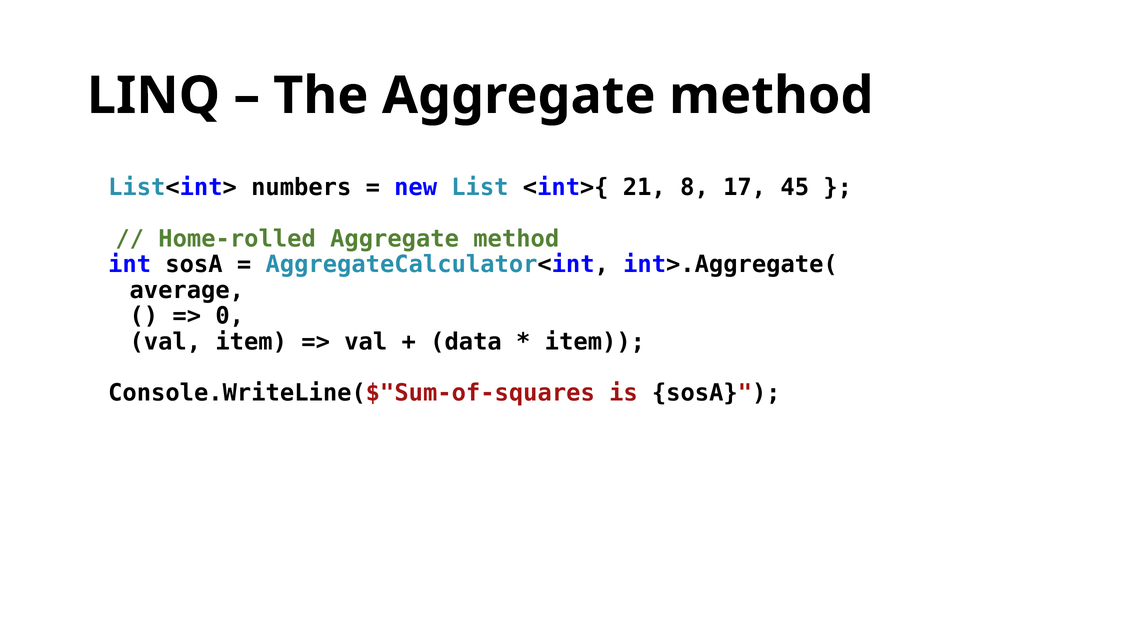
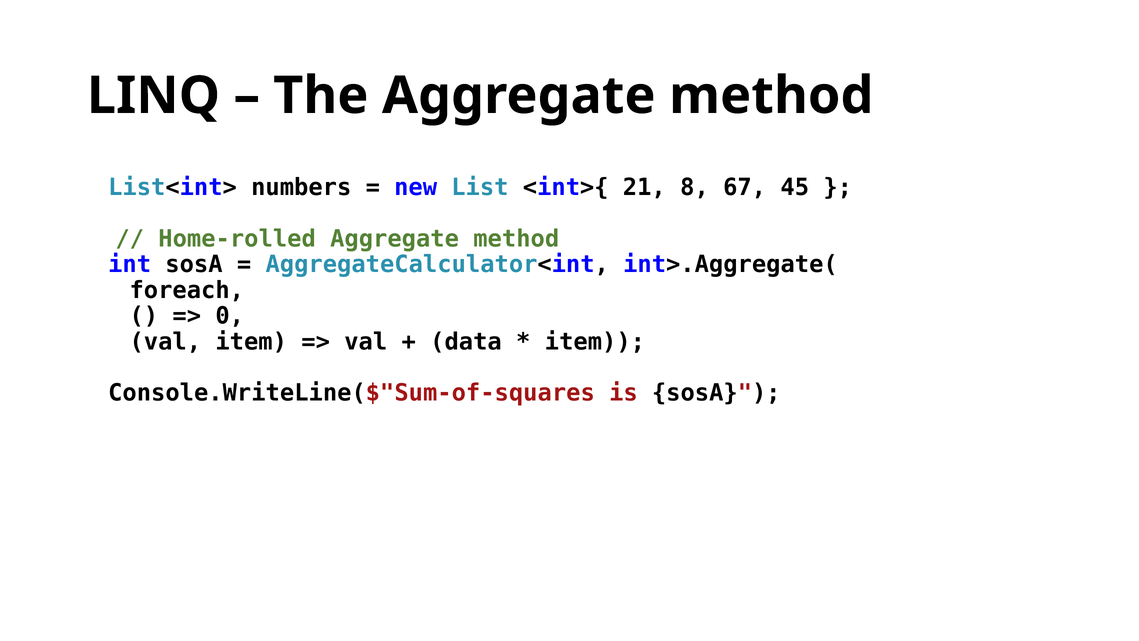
17: 17 -> 67 (745, 188)
average: average -> foreach (187, 290)
